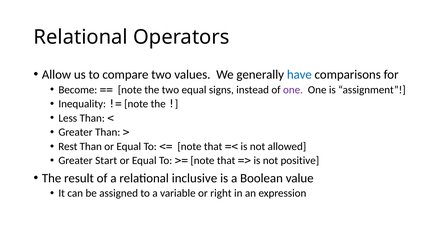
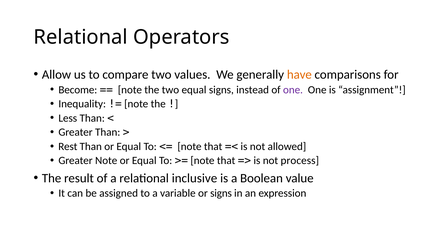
have colour: blue -> orange (299, 75)
Greater Start: Start -> Note (106, 161)
positive: positive -> process (300, 161)
or right: right -> signs (221, 193)
